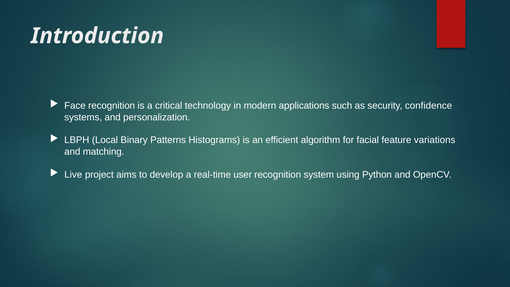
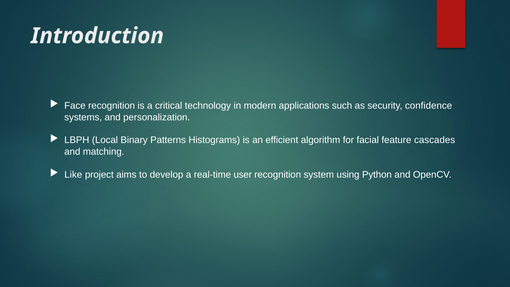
variations: variations -> cascades (435, 140)
Live: Live -> Like (73, 175)
